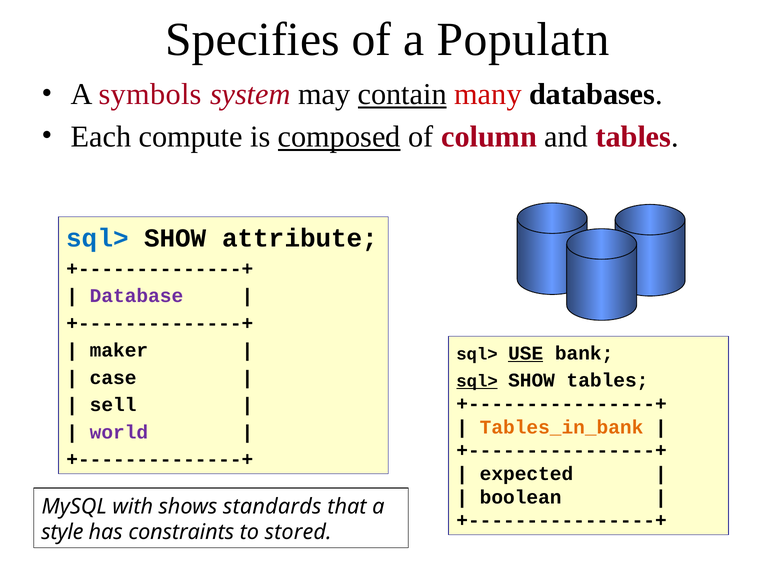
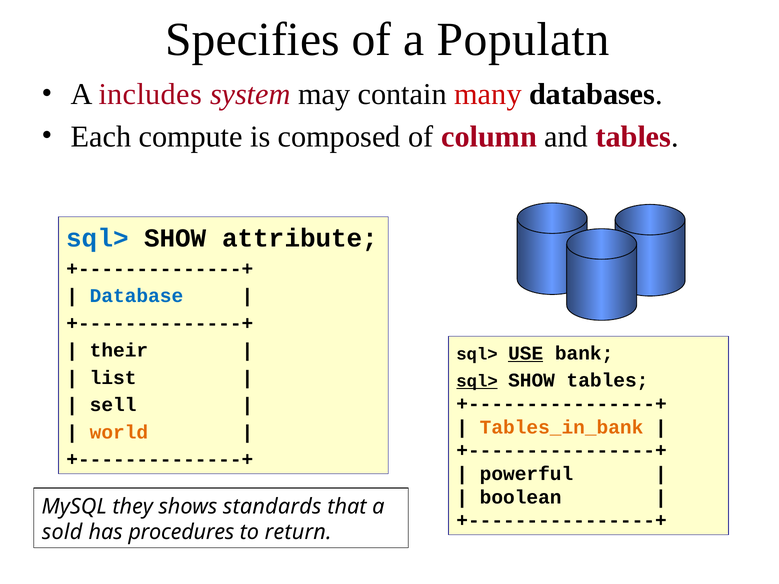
symbols: symbols -> includes (150, 95)
contain underline: present -> none (402, 95)
composed underline: present -> none (339, 137)
Database colour: purple -> blue (136, 296)
maker: maker -> their (119, 351)
case: case -> list (113, 378)
world colour: purple -> orange (119, 432)
expected: expected -> powerful (526, 474)
with: with -> they (133, 507)
style: style -> sold (62, 533)
constraints: constraints -> procedures (181, 533)
stored: stored -> return (298, 533)
